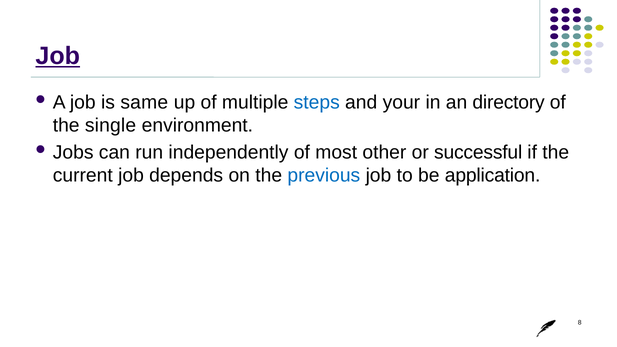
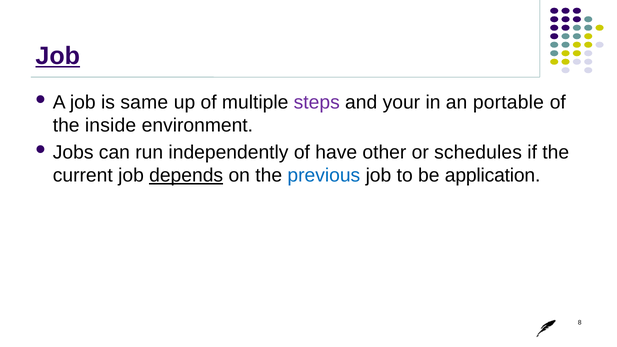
steps colour: blue -> purple (317, 102)
directory: directory -> portable (508, 102)
single: single -> inside (111, 125)
most: most -> have (336, 152)
successful: successful -> schedules (478, 152)
depends underline: none -> present (186, 176)
